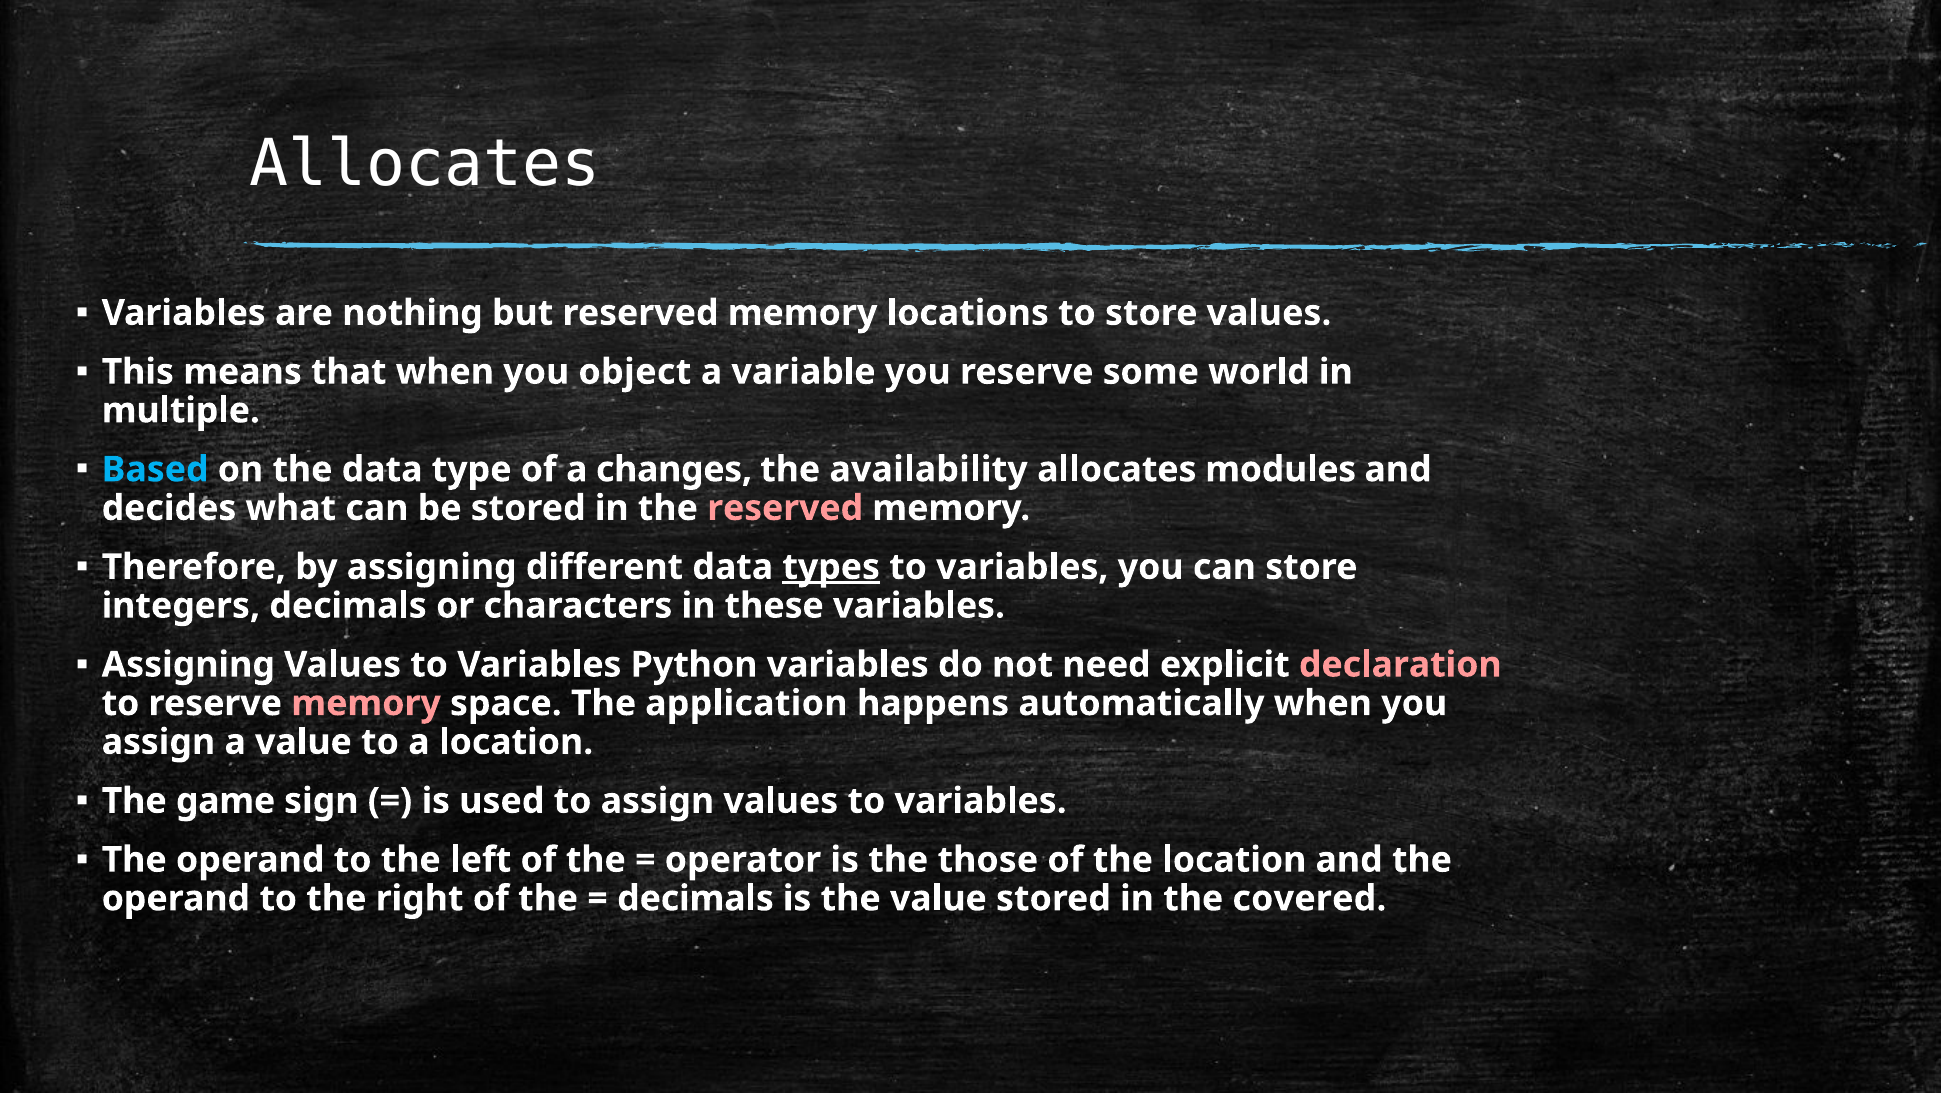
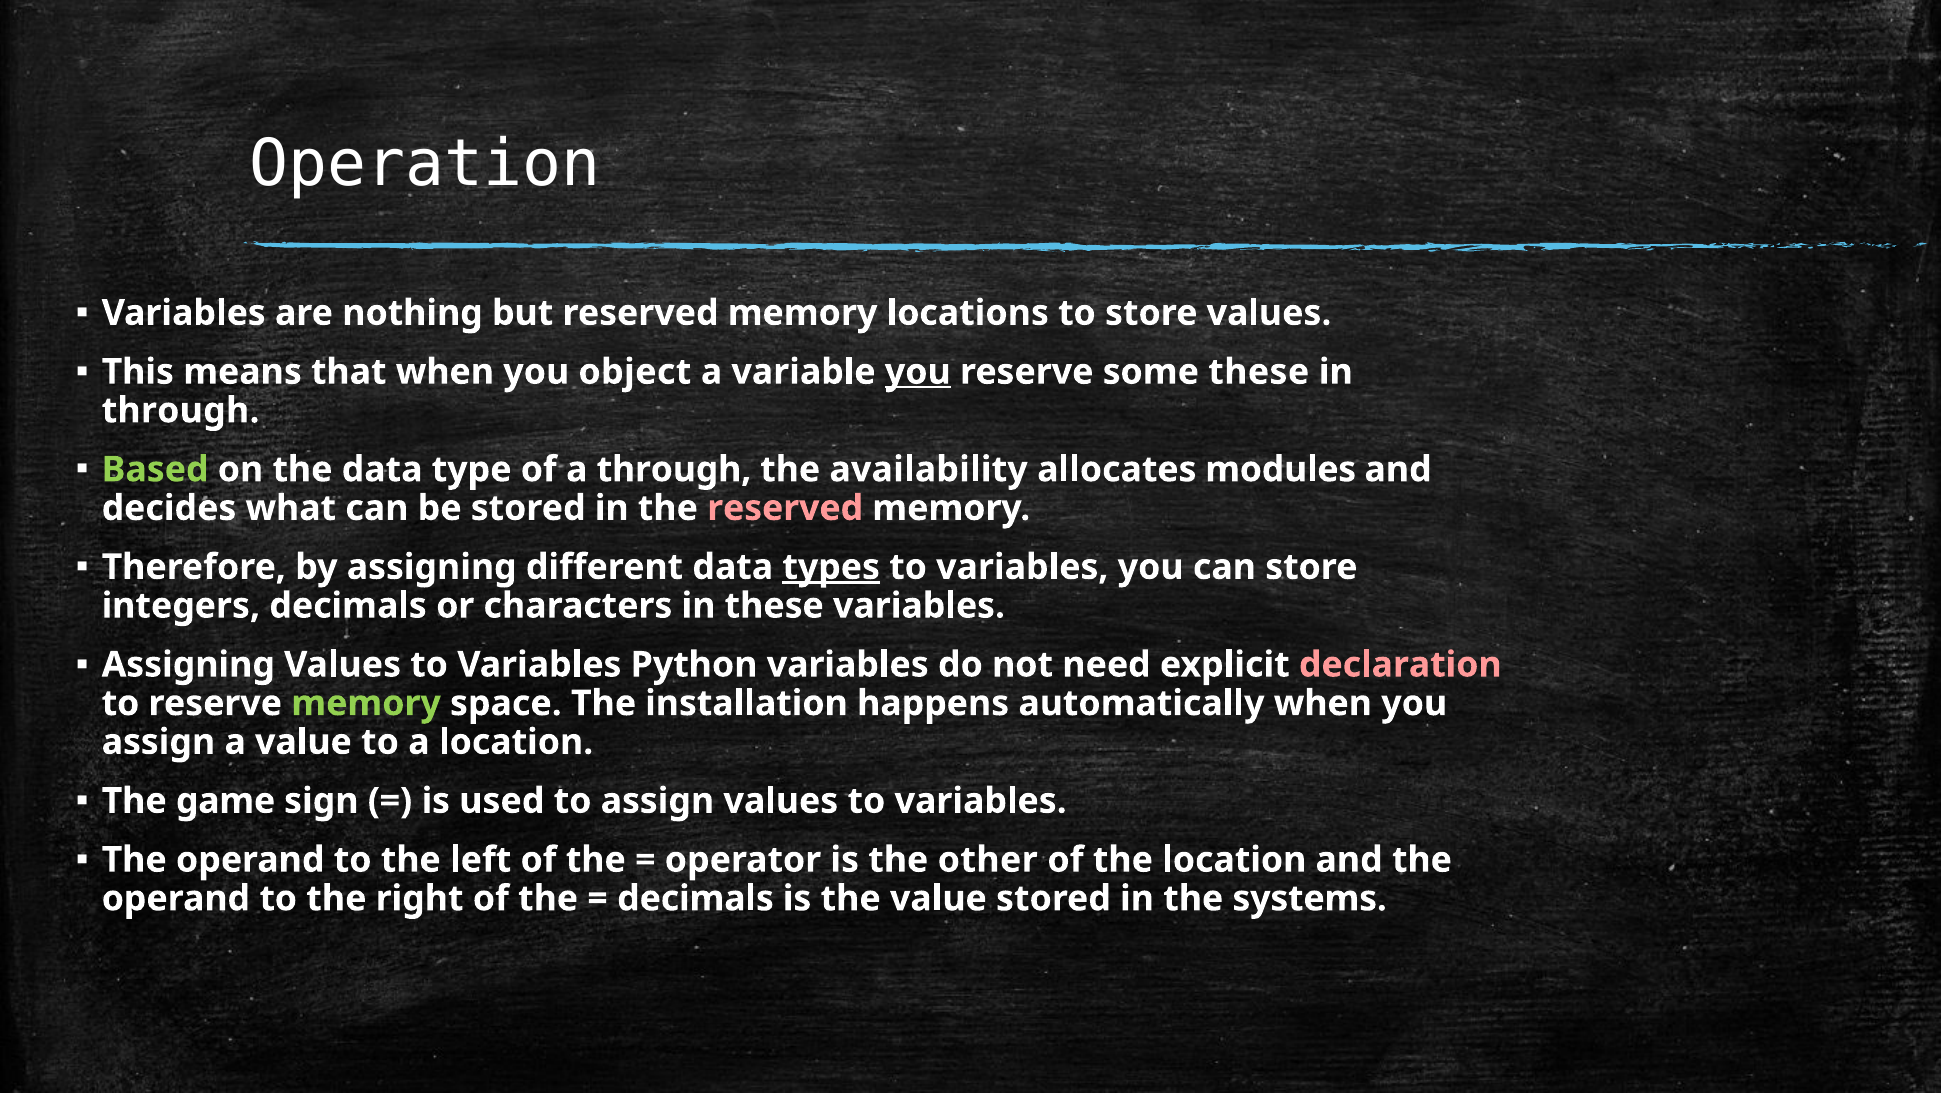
Allocates: Allocates -> Operation (425, 164)
you underline: none -> present (918, 372)
some world: world -> these (1259, 372)
multiple: multiple -> through (181, 411)
Based colour: light blue -> light green (155, 469)
a changes: changes -> through (674, 469)
memory colour: pink -> light green (366, 703)
application: application -> installation (746, 703)
those: those -> other (988, 860)
covered: covered -> systems (1310, 899)
